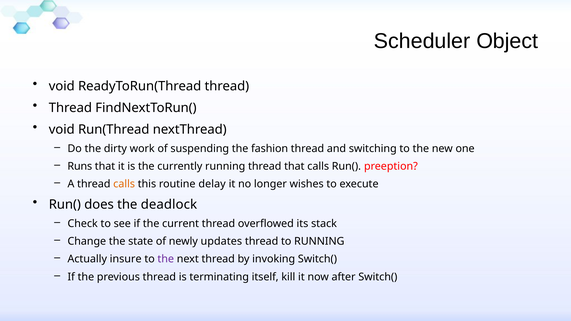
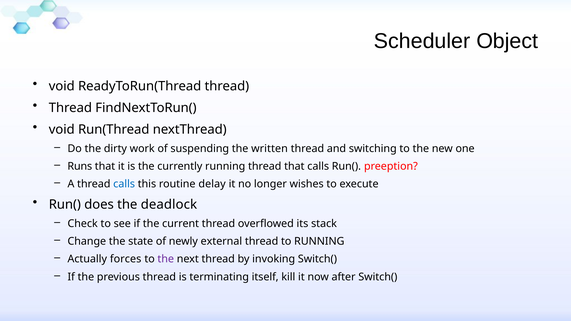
fashion: fashion -> written (270, 149)
calls colour: orange -> blue (124, 184)
updates: updates -> external (221, 241)
insure: insure -> forces (126, 259)
